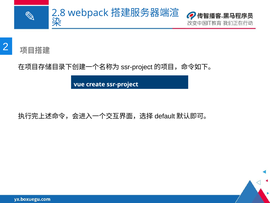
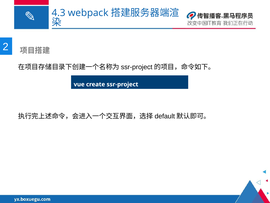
2.8: 2.8 -> 4.3 (59, 13)
